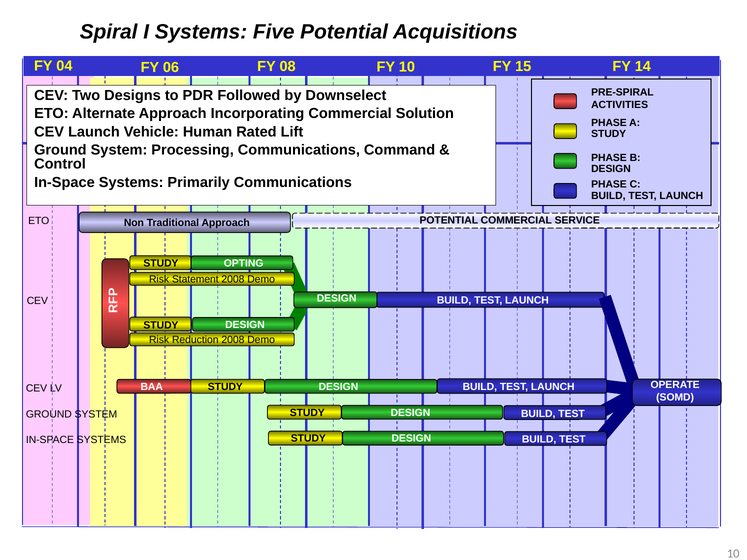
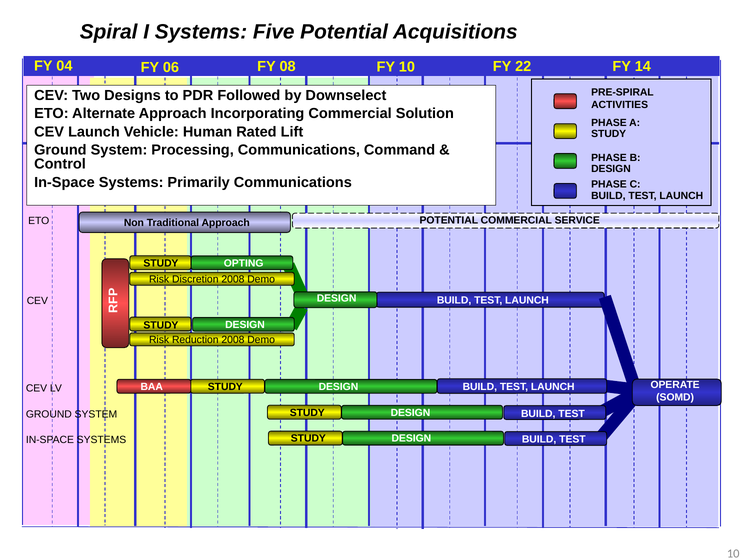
15: 15 -> 22 (523, 67)
Statement: Statement -> Discretion (195, 280)
